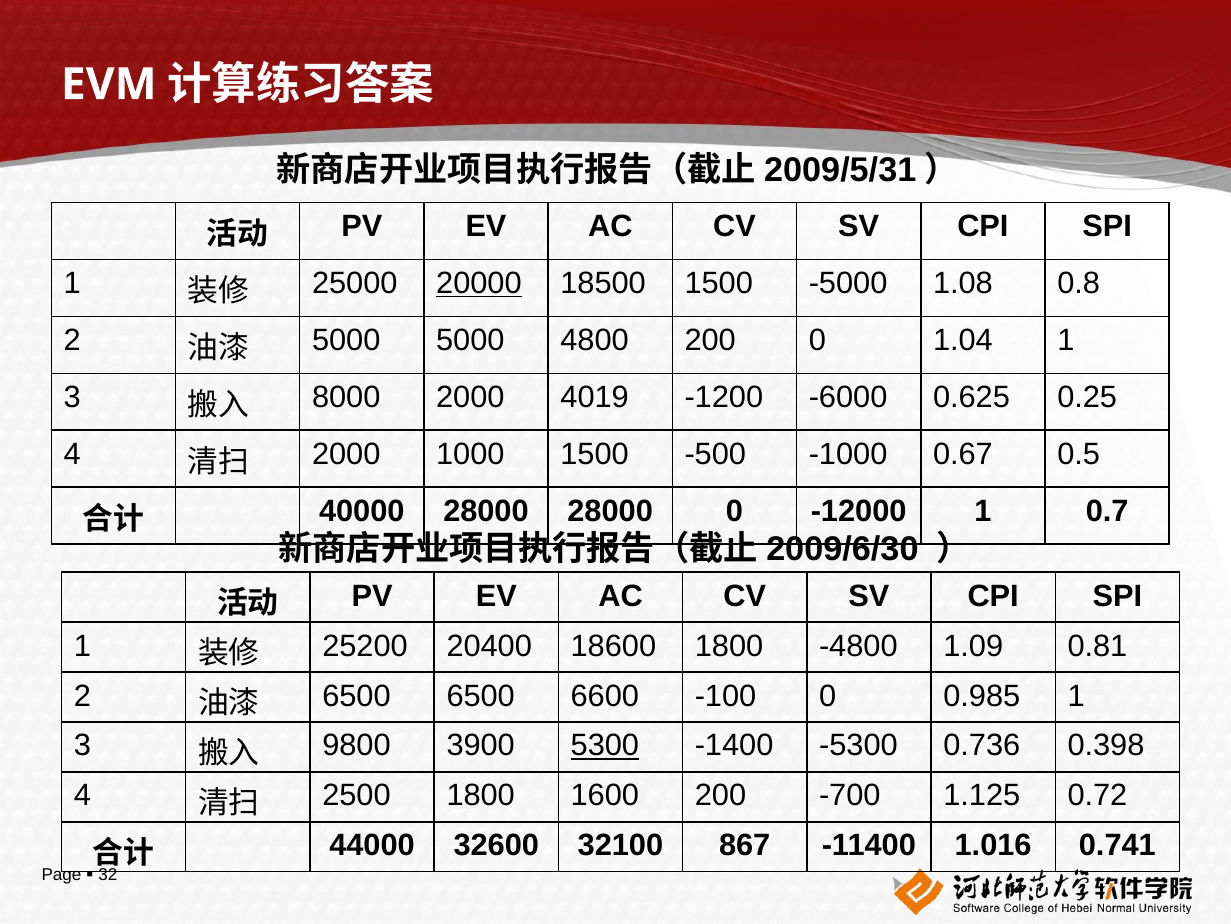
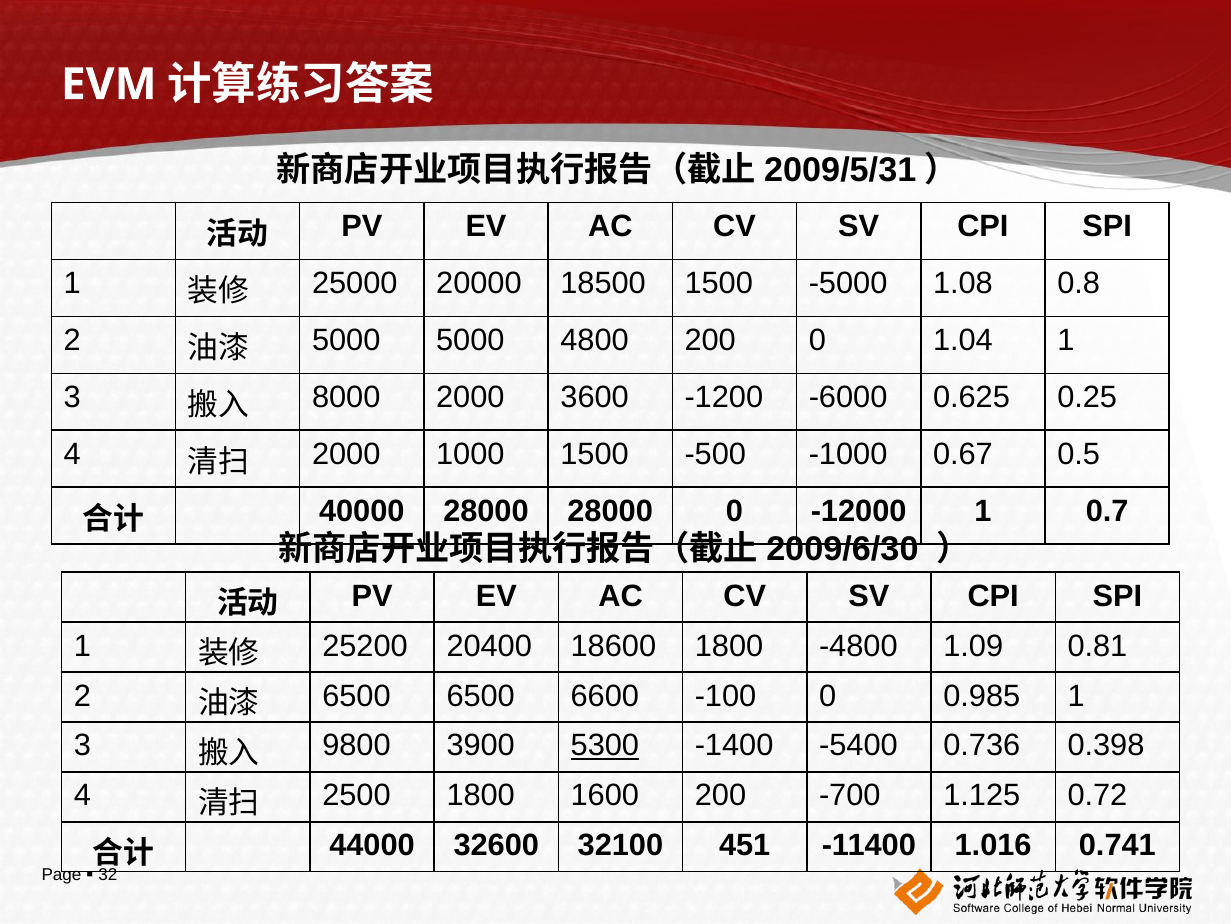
20000 underline: present -> none (479, 283)
4019: 4019 -> 3600 (595, 397)
-5300: -5300 -> -5400 (858, 745)
867: 867 -> 451 (745, 845)
